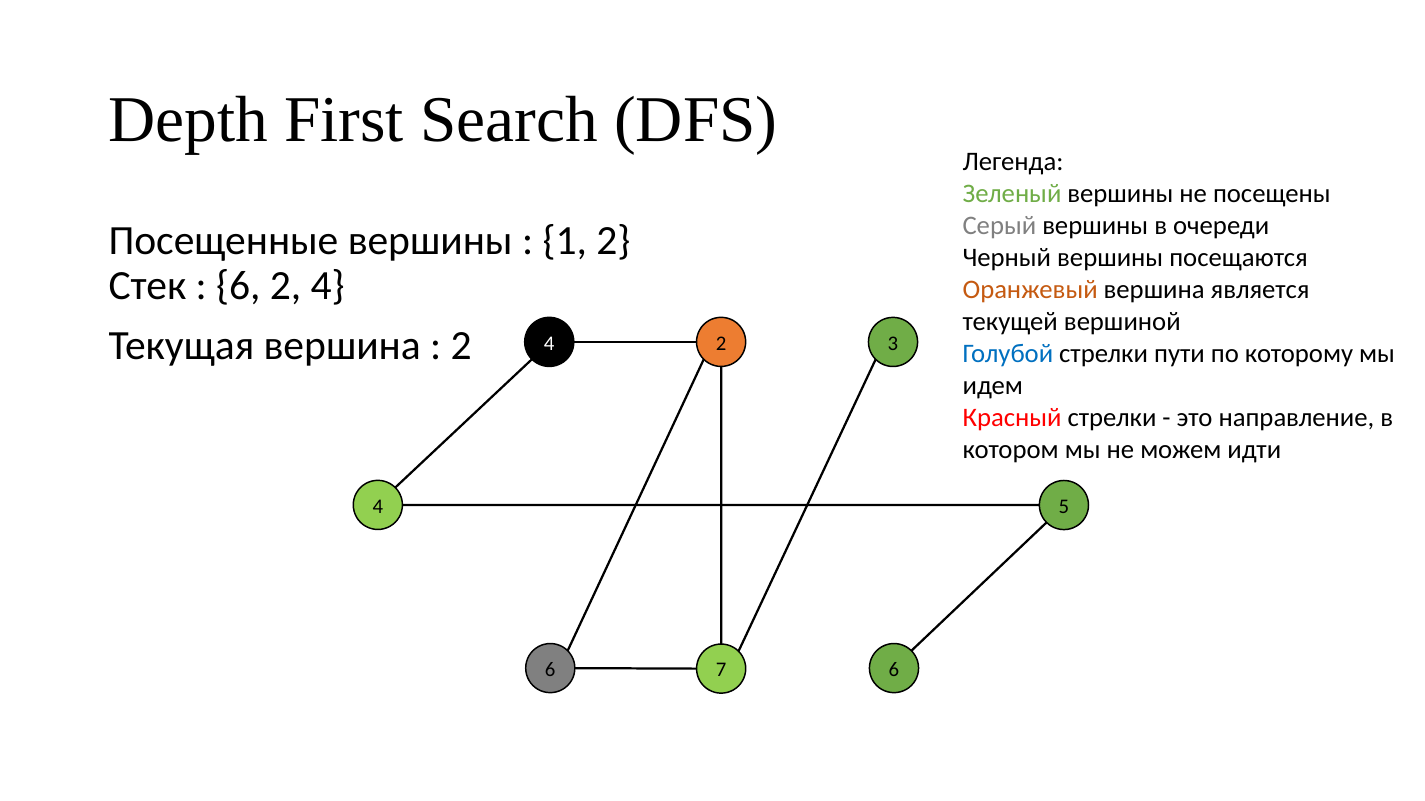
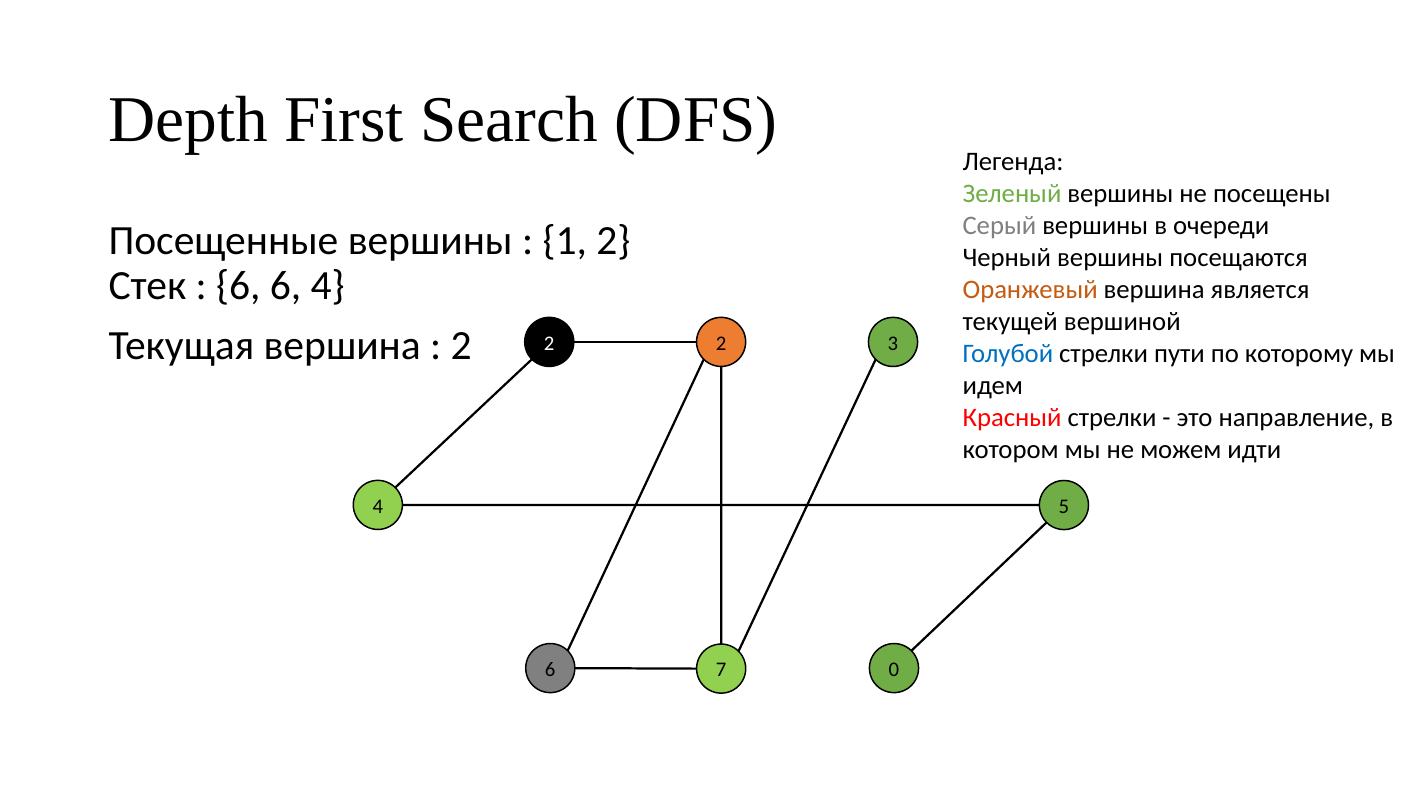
6 2: 2 -> 6 (286, 286)
4: 4 -> 2 (549, 344)
7 6: 6 -> 0 (894, 670)
